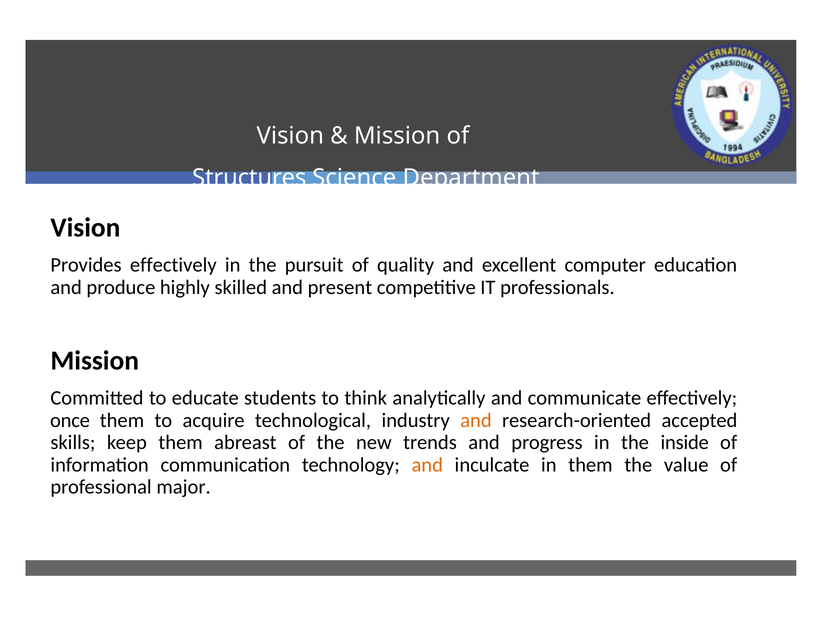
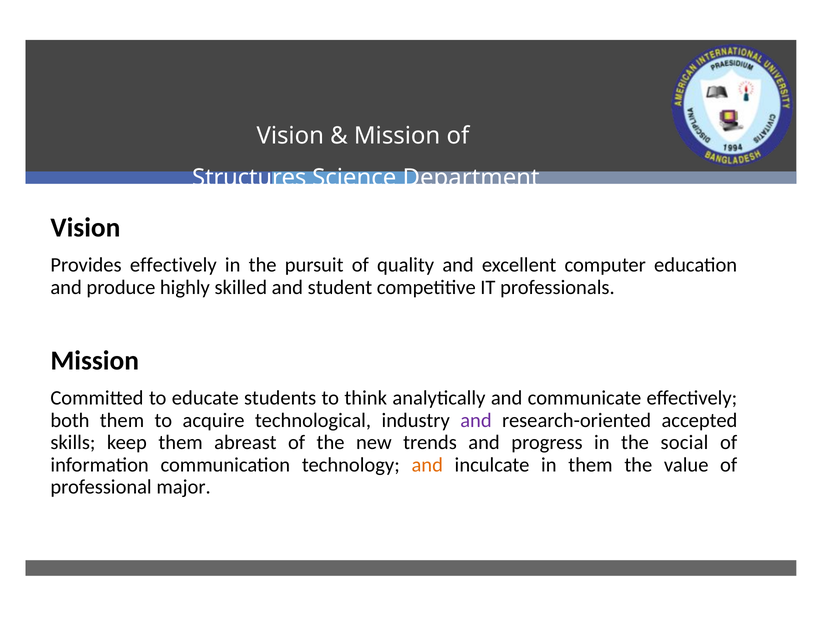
present: present -> student (340, 287)
once: once -> both (70, 420)
and colour: orange -> purple (476, 420)
inside: inside -> social (684, 442)
